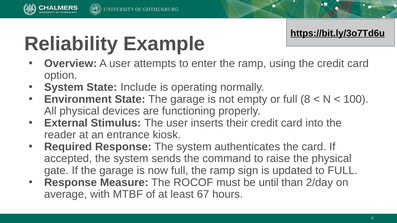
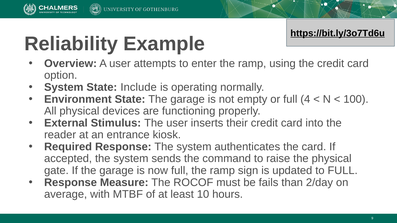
8: 8 -> 4 (305, 99)
until: until -> fails (269, 183)
67: 67 -> 10 (203, 195)
